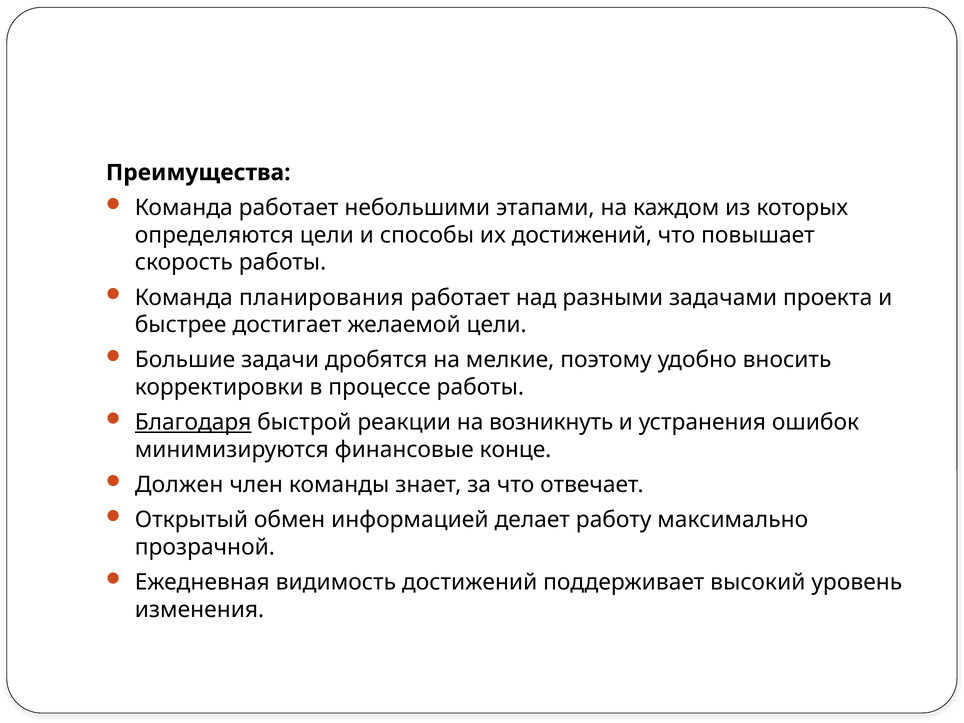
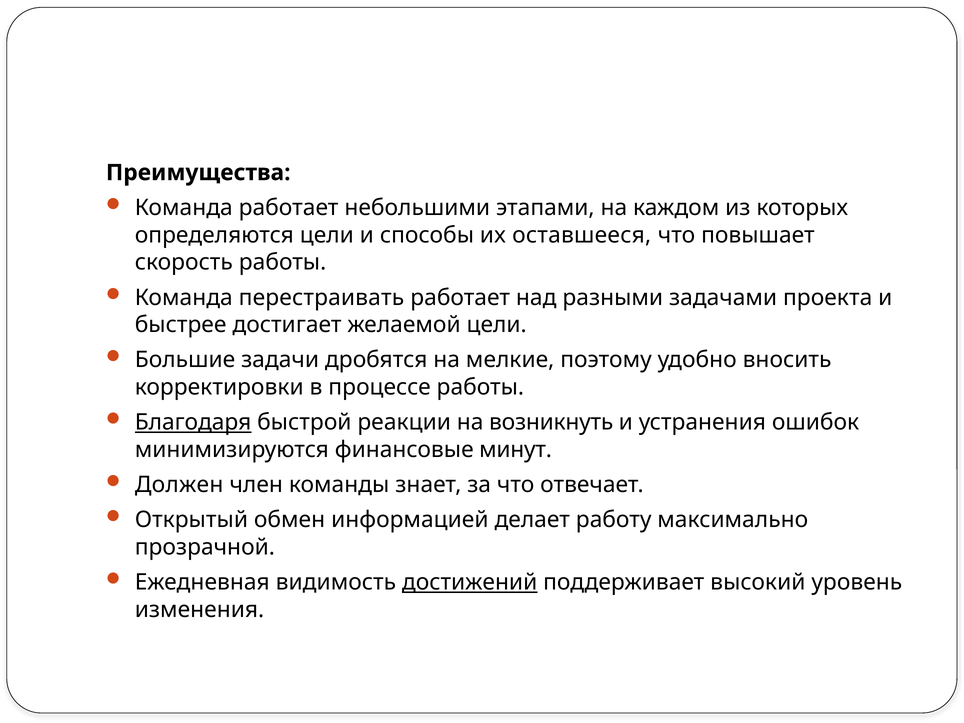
их достижений: достижений -> оставшееся (582, 235)
планирования: планирования -> перестраивать (321, 298)
конце: конце -> минут (516, 450)
достижений underline: none -> present (470, 582)
